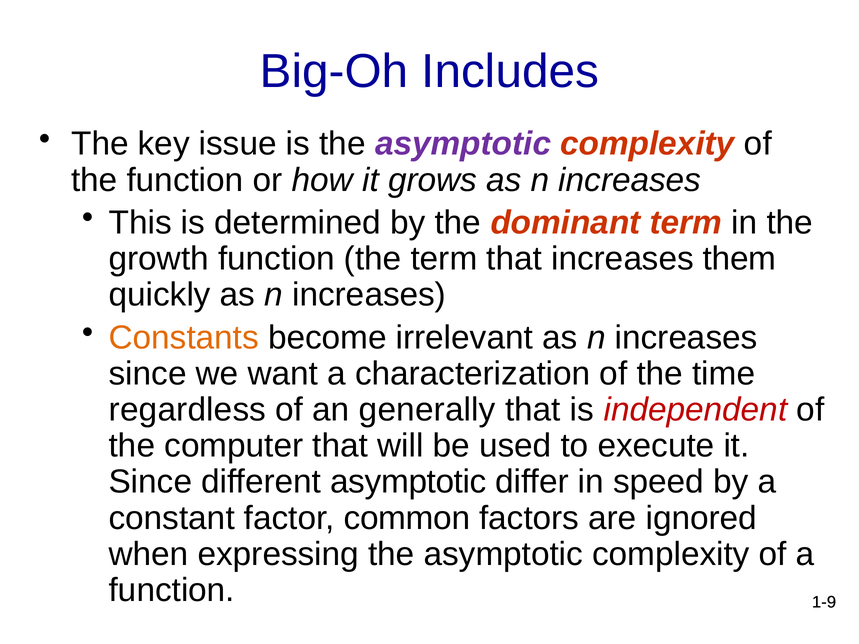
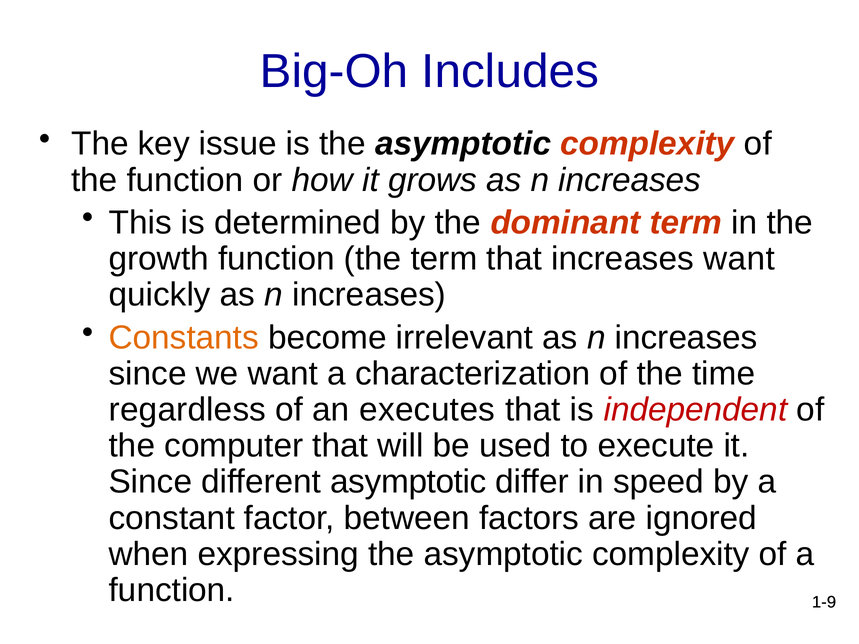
asymptotic colour: purple -> black (463, 144)
increases them: them -> want (739, 259)
generally: generally -> executes (427, 410)
common: common -> between (407, 518)
